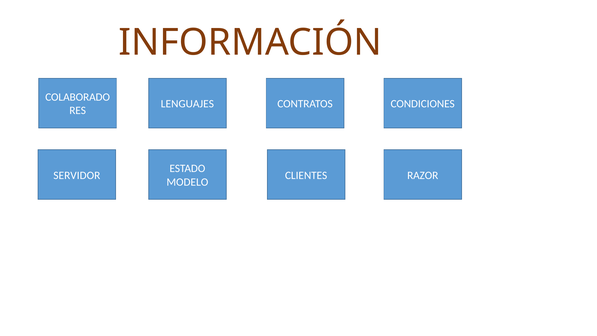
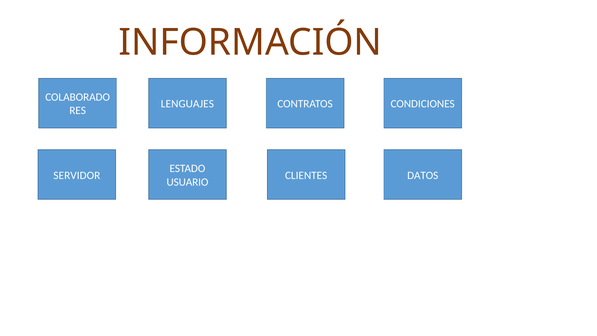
RAZOR: RAZOR -> DATOS (423, 175)
MODELO: MODELO -> USUARIO (187, 182)
